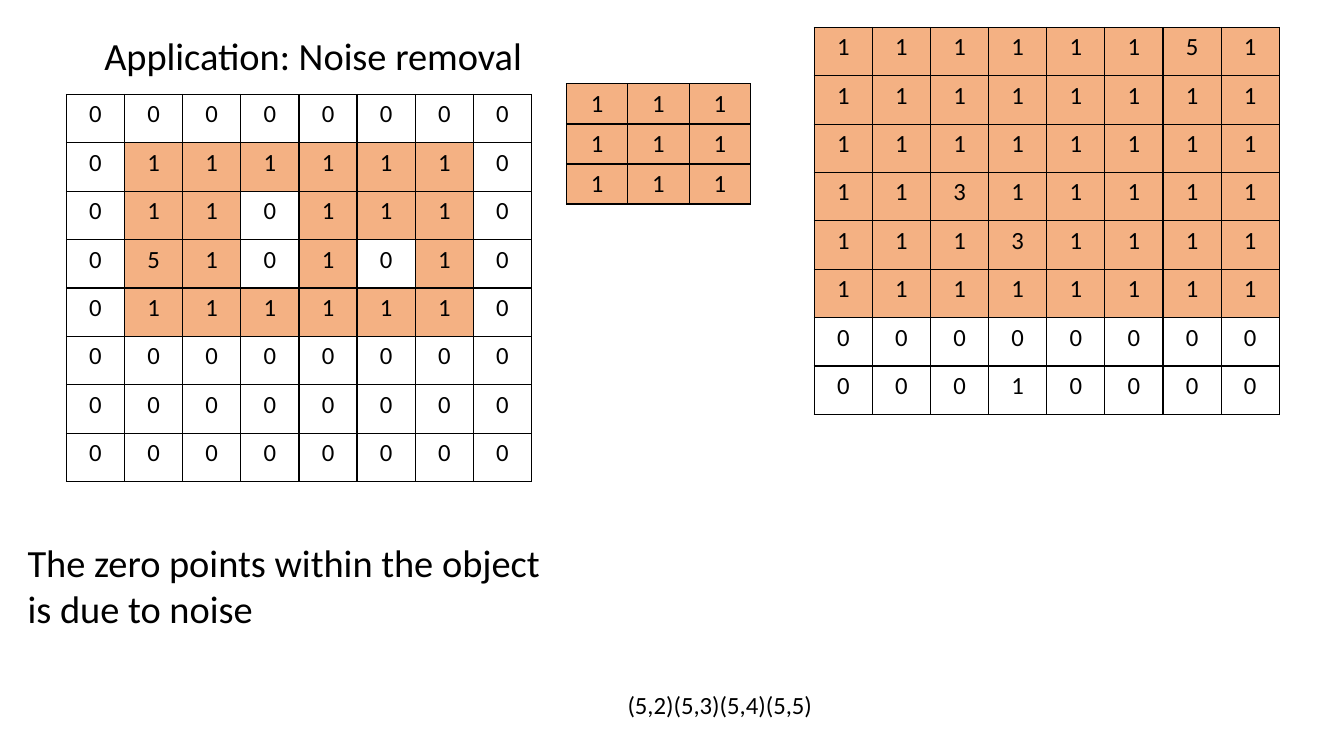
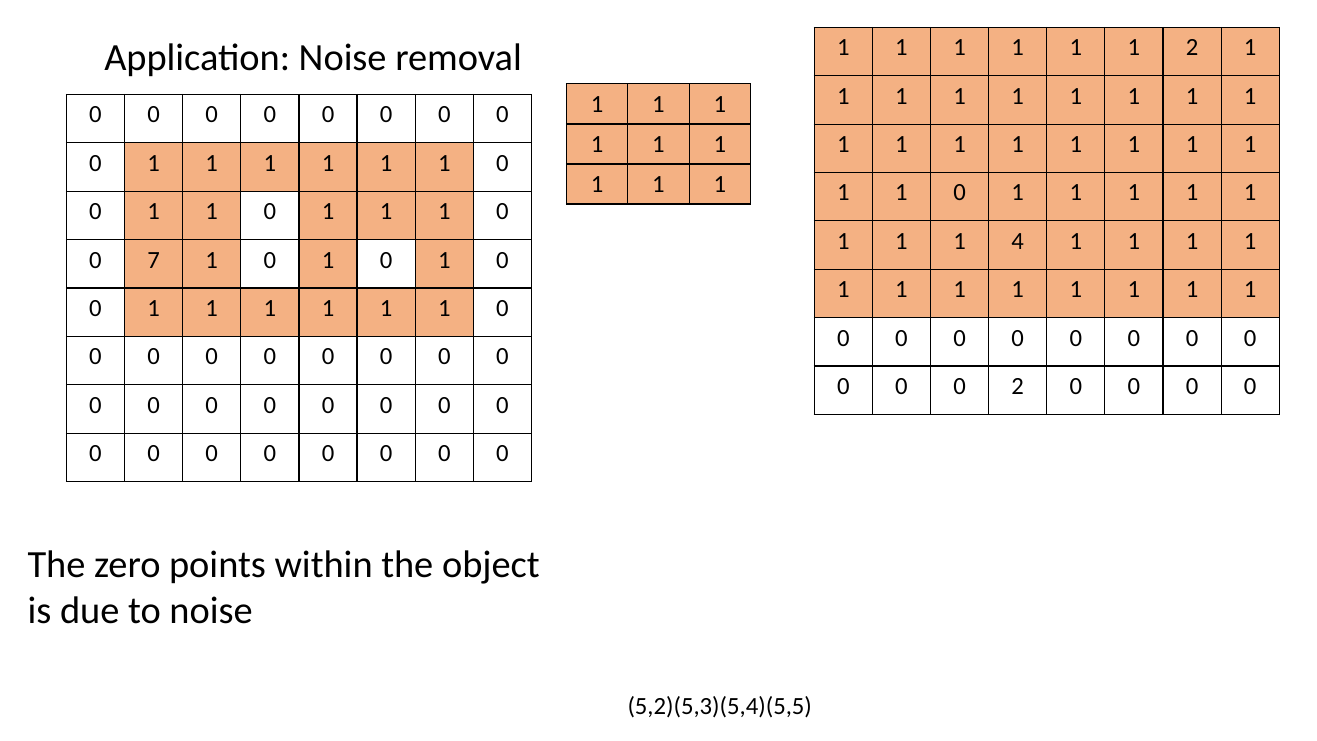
1 5: 5 -> 2 (1192, 48)
3: 3 -> 0 (960, 193)
3: 3 -> 4 (1018, 241)
0 5: 5 -> 7 (154, 260)
1: 1 -> 2 (1018, 386)
